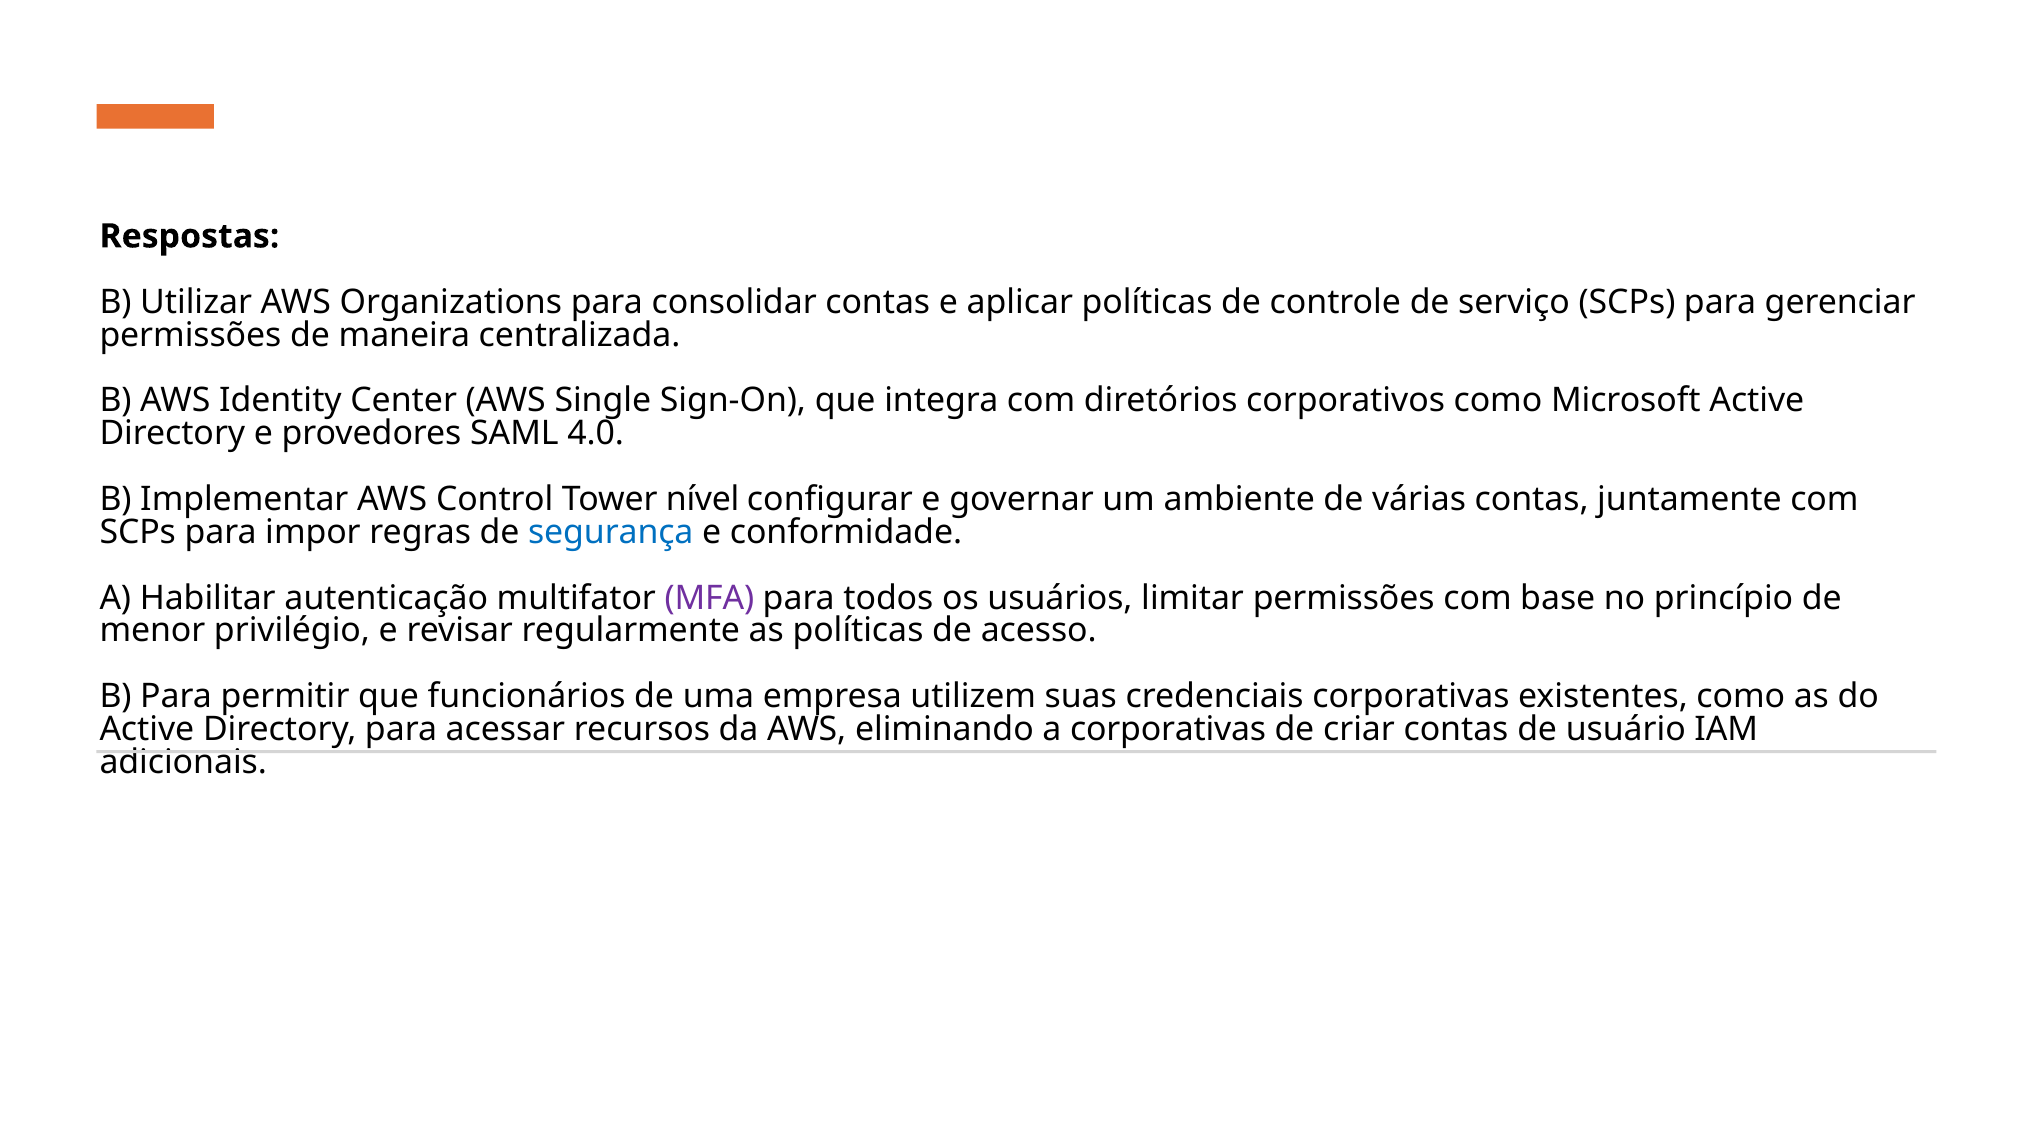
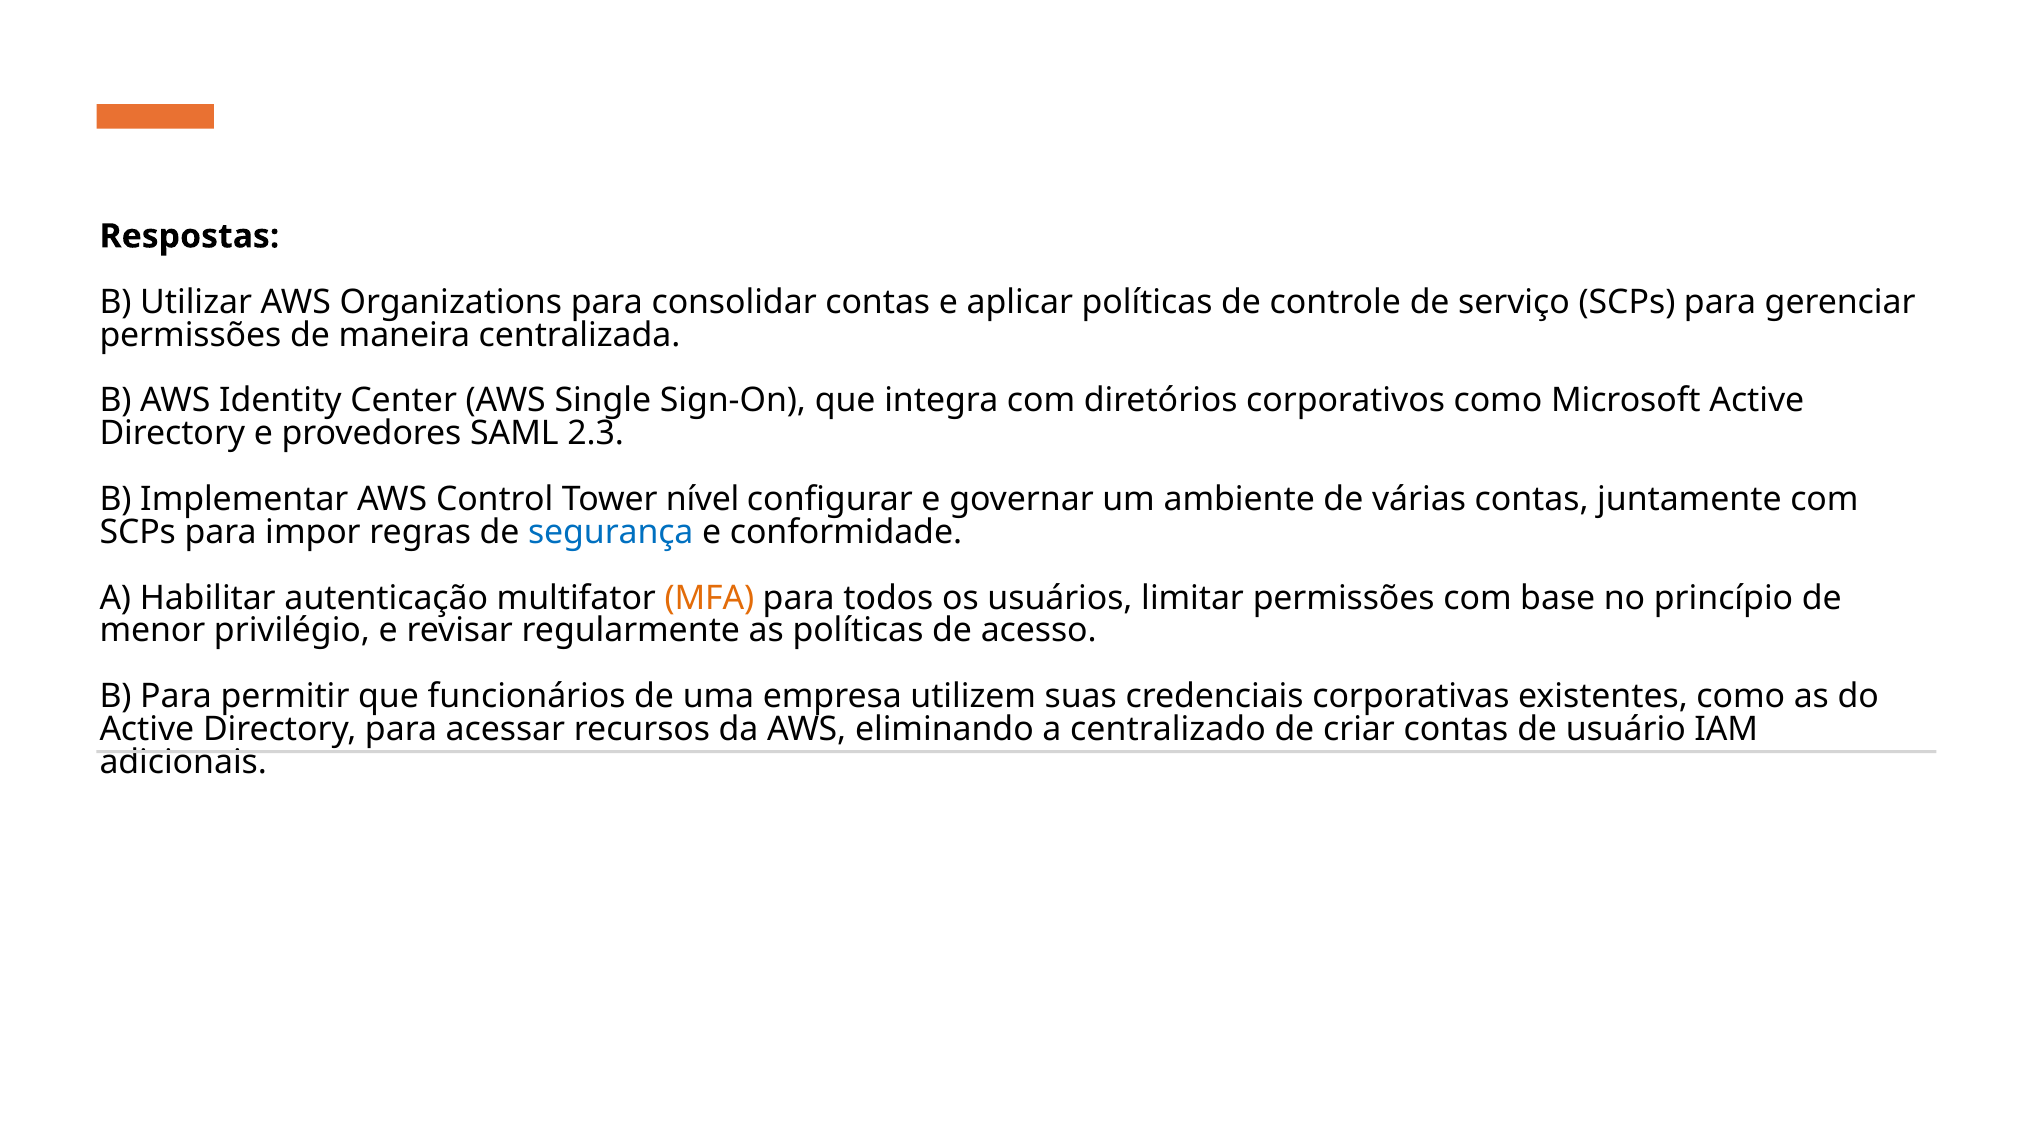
4.0: 4.0 -> 2.3 (596, 434)
MFA colour: purple -> orange (709, 598)
a corporativas: corporativas -> centralizado (1168, 730)
